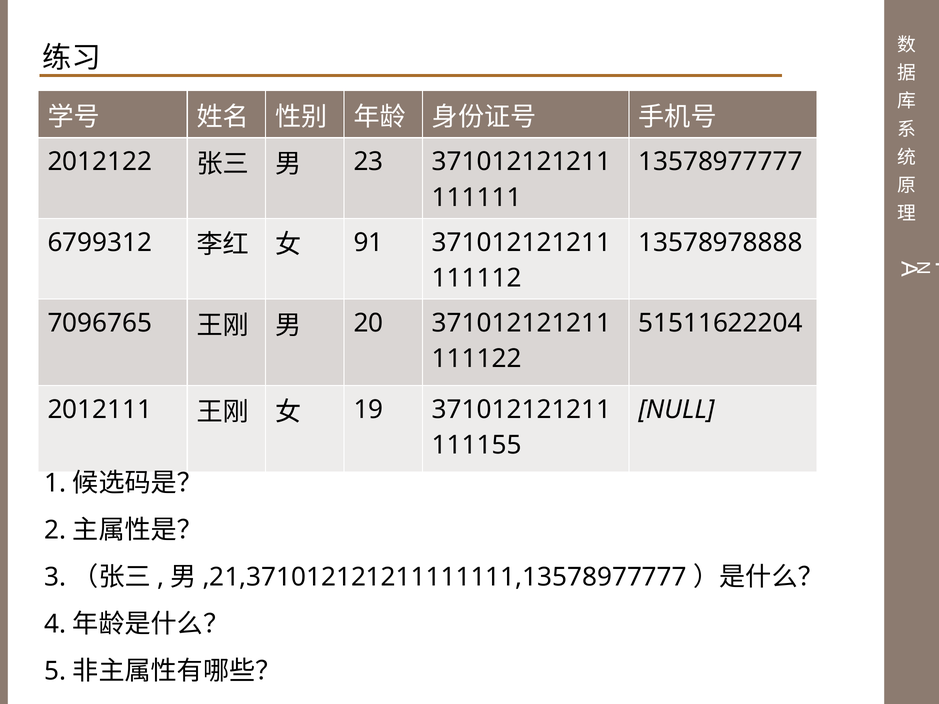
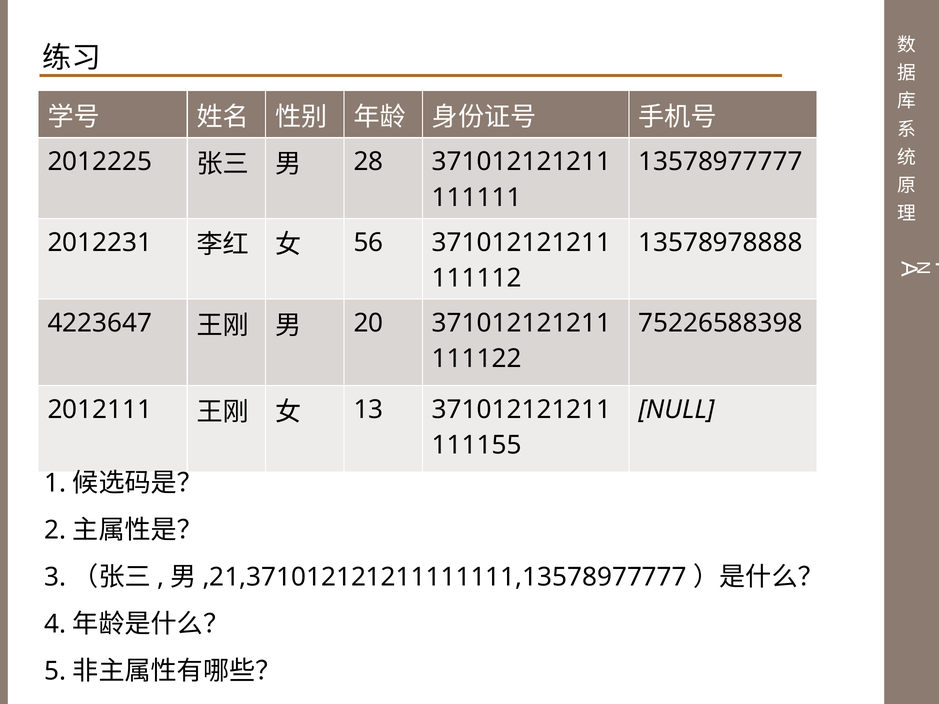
2012122: 2012122 -> 2012225 (100, 162)
23: 23 -> 28 (368, 162)
6799312: 6799312 -> 2012231 (100, 243)
91: 91 -> 56 (368, 243)
7096765: 7096765 -> 4223647 (100, 323)
51511622204: 51511622204 -> 75226588398 (720, 323)
19: 19 -> 13 (368, 410)
